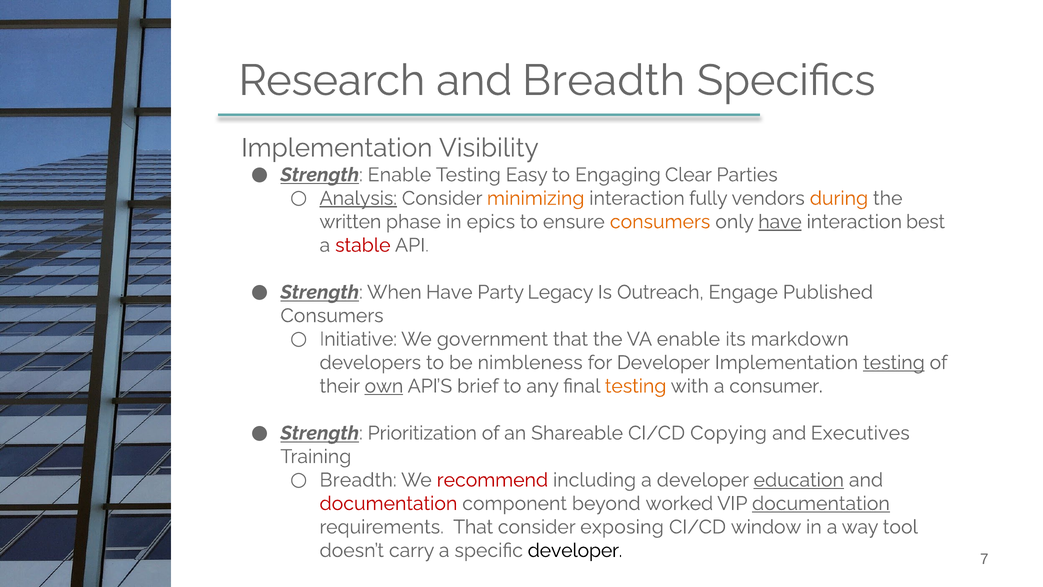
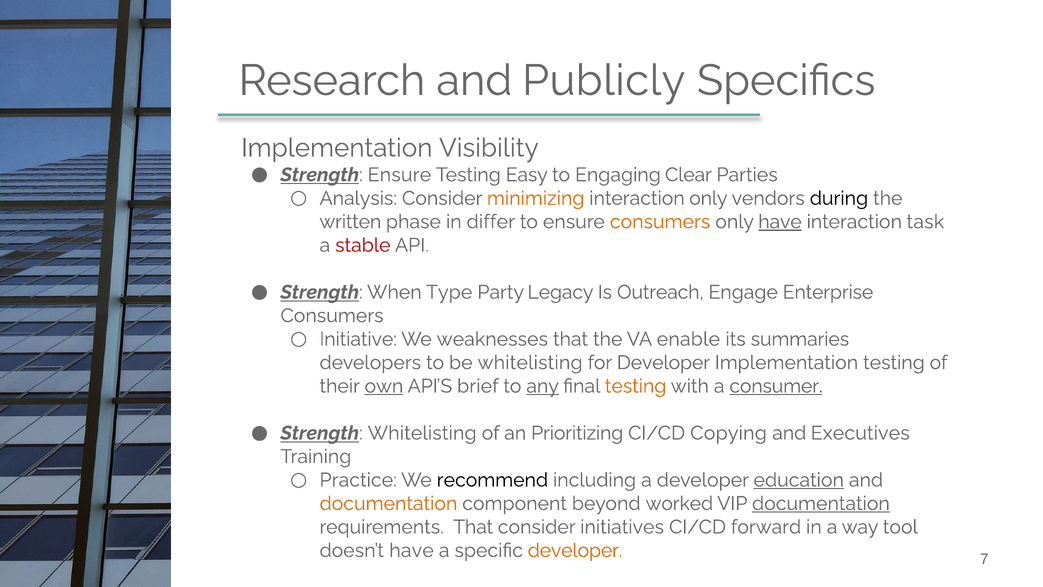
and Breadth: Breadth -> Publicly (604, 81)
Strength Enable: Enable -> Ensure (399, 175)
Analysis underline: present -> none (358, 198)
interaction fully: fully -> only (708, 198)
during colour: orange -> black (839, 198)
epics: epics -> differ (491, 222)
best: best -> task (925, 222)
When Have: Have -> Type (449, 292)
Published: Published -> Enterprise (828, 292)
government: government -> weaknesses (492, 339)
markdown: markdown -> summaries (800, 339)
be nimbleness: nimbleness -> whitelisting (530, 362)
testing underline: present -> none (894, 362)
any underline: none -> present (543, 386)
consumer underline: none -> present (776, 386)
Strength Prioritization: Prioritization -> Whitelisting (422, 433)
Shareable: Shareable -> Prioritizing (577, 433)
Breadth: Breadth -> Practice (358, 480)
recommend colour: red -> black (492, 480)
documentation colour: red -> orange (388, 503)
exposing: exposing -> initiatives (622, 527)
window: window -> forward (766, 527)
doesn’t carry: carry -> have (412, 550)
developer colour: black -> orange (575, 550)
